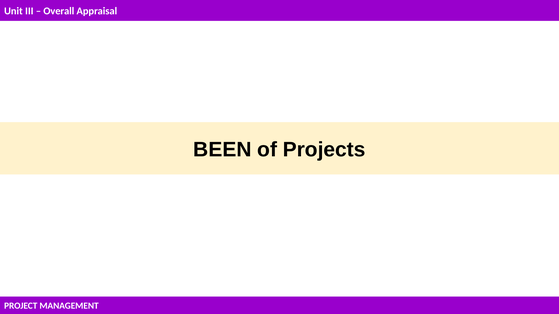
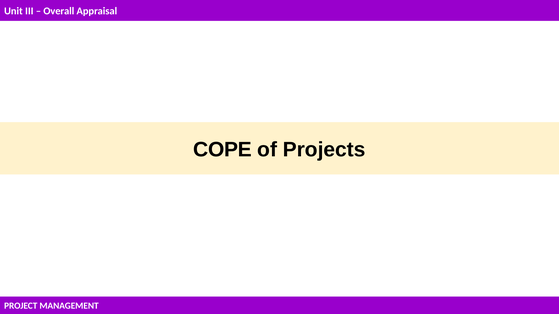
BEEN: BEEN -> COPE (223, 150)
